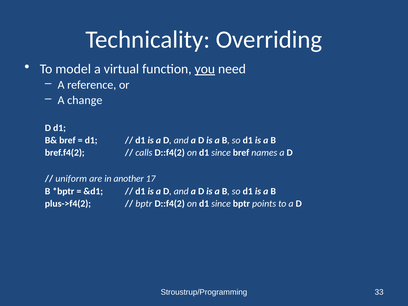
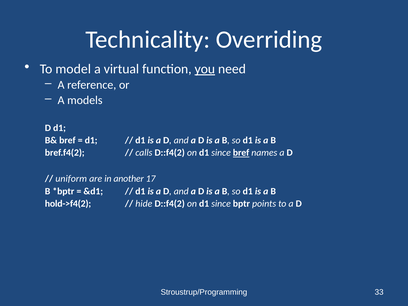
change: change -> models (85, 100)
bref underline: none -> present (241, 153)
plus->f4(2: plus->f4(2 -> hold->f4(2 (68, 204)
bptr: bptr -> hide (144, 204)
